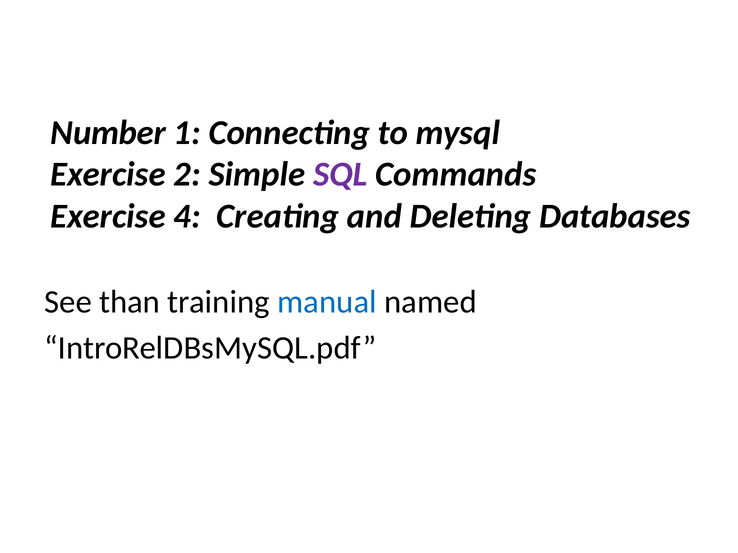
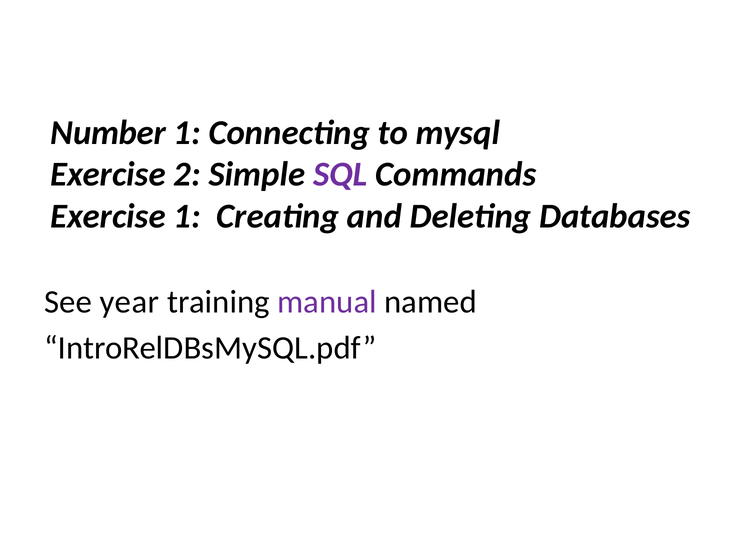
Exercise 4: 4 -> 1 (187, 216)
than: than -> year (129, 302)
manual colour: blue -> purple (327, 302)
